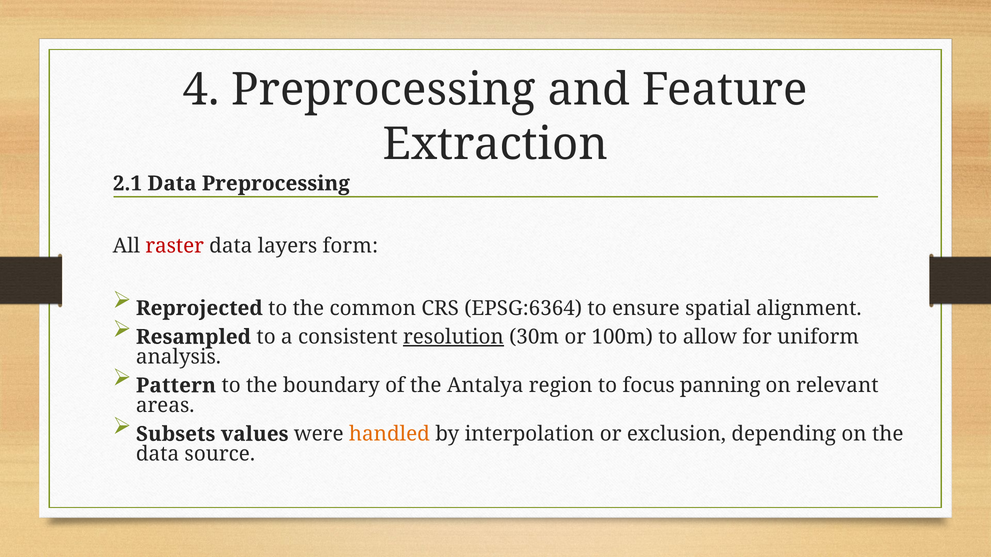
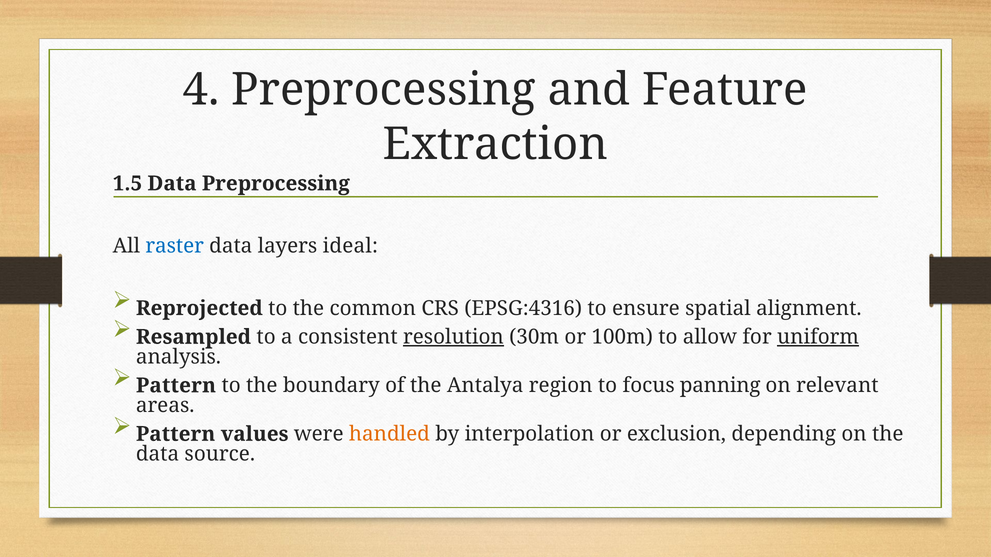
2.1: 2.1 -> 1.5 (127, 184)
raster colour: red -> blue (175, 246)
form: form -> ideal (350, 246)
EPSG:6364: EPSG:6364 -> EPSG:4316 (523, 309)
uniform underline: none -> present (818, 337)
Subsets: Subsets -> Pattern (176, 434)
